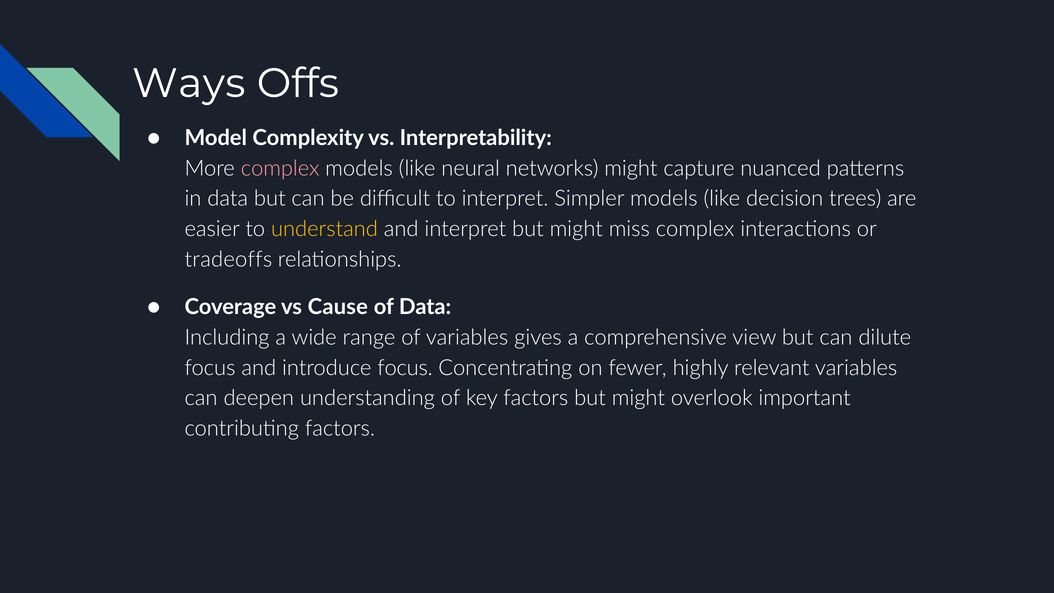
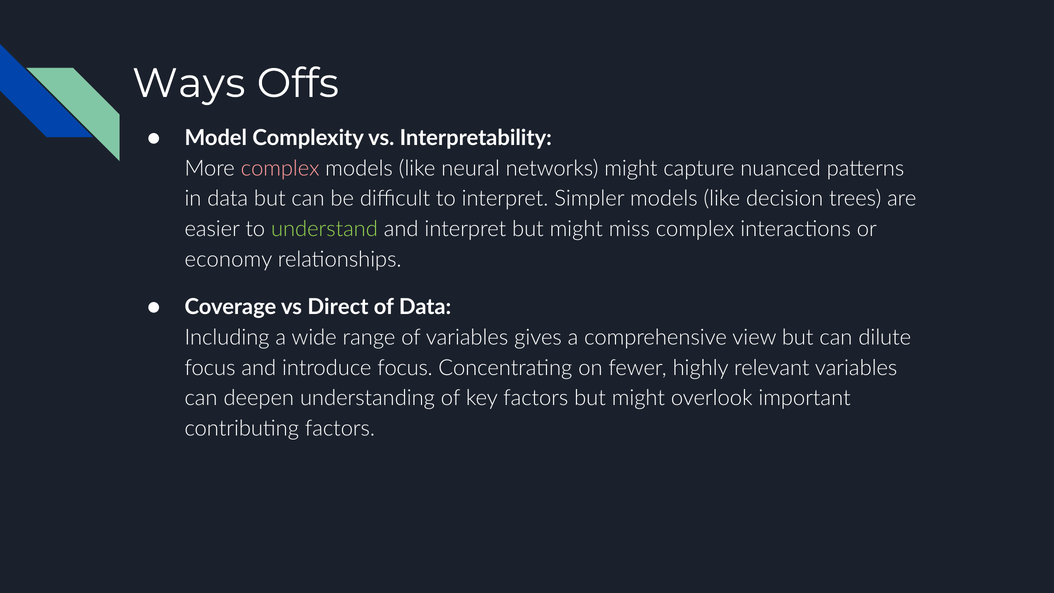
understand colour: yellow -> light green (324, 229)
tradeoffs: tradeoffs -> economy (228, 259)
Cause: Cause -> Direct (338, 307)
